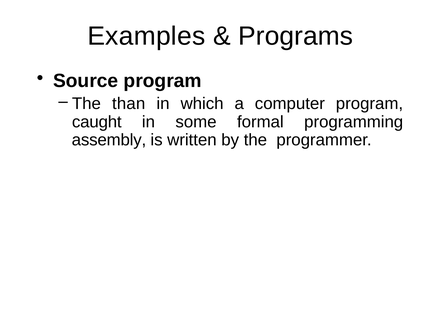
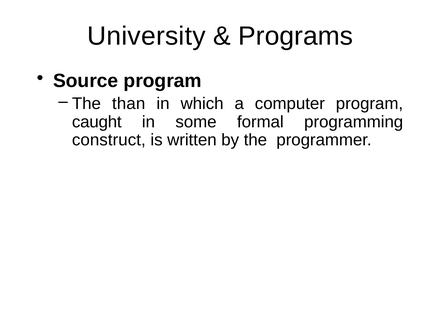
Examples: Examples -> University (146, 36)
assembly: assembly -> construct (109, 140)
